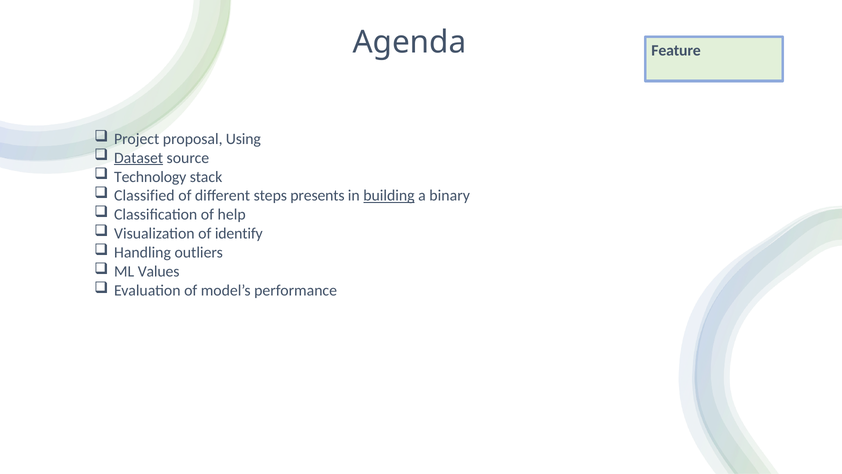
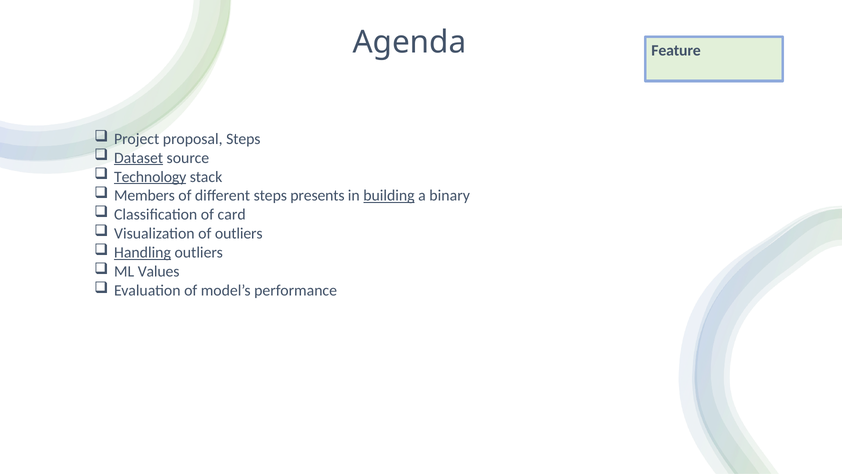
proposal Using: Using -> Steps (243, 139)
Technology underline: none -> present (150, 177)
Classified: Classified -> Members (144, 196)
help: help -> card (232, 215)
of identify: identify -> outliers (239, 233)
Handling underline: none -> present (143, 252)
